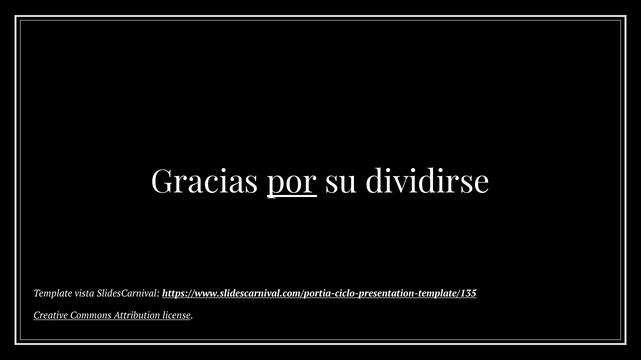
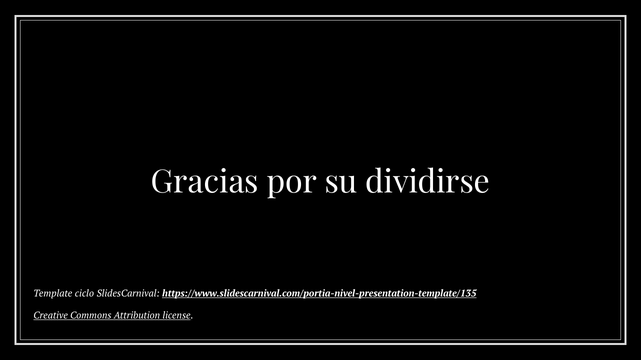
por underline: present -> none (292, 183)
vista: vista -> ciclo (84, 294)
https://www.slidescarnival.com/portia-ciclo-presentation-template/135: https://www.slidescarnival.com/portia-ciclo-presentation-template/135 -> https://www.slidescarnival.com/portia-nivel-presentation-template/135 (319, 294)
